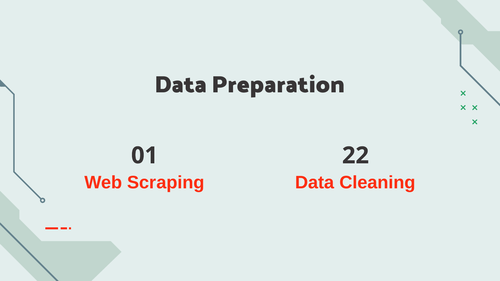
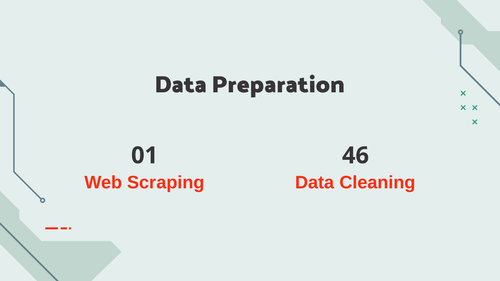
22: 22 -> 46 (356, 156)
